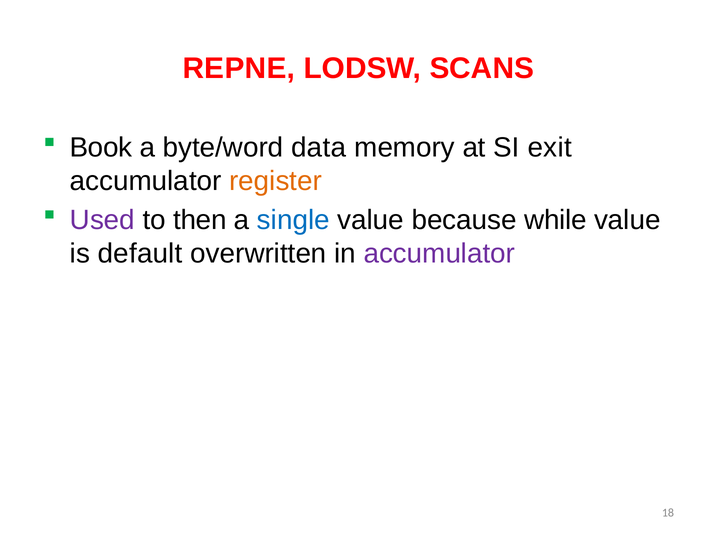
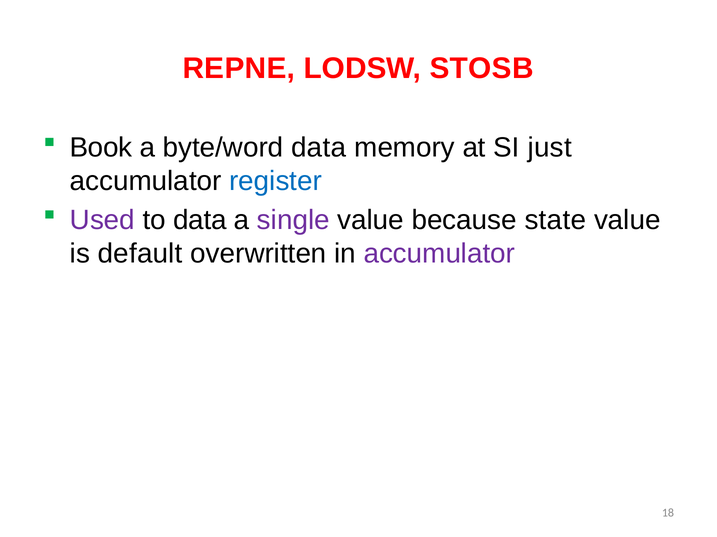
SCANS: SCANS -> STOSB (482, 68)
exit: exit -> just (550, 148)
register colour: orange -> blue (276, 181)
to then: then -> data (200, 220)
single colour: blue -> purple (293, 220)
while: while -> state (555, 220)
